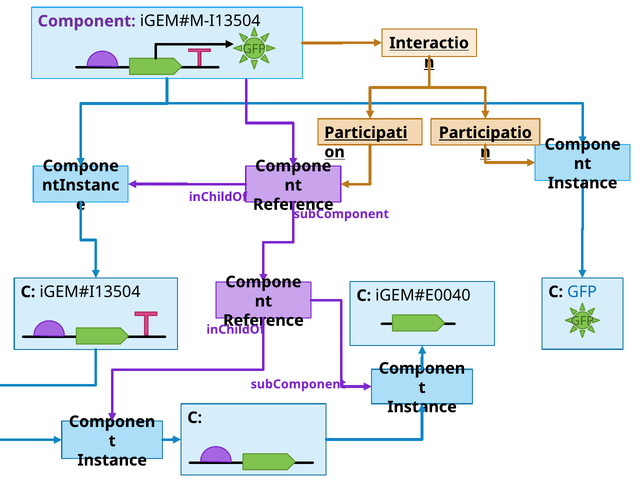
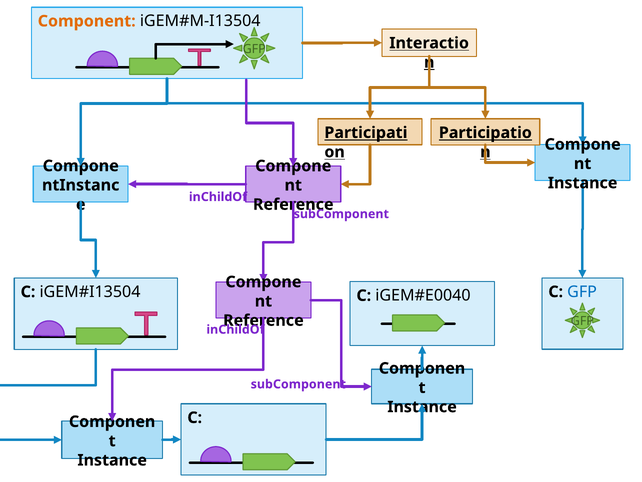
Component colour: purple -> orange (87, 21)
